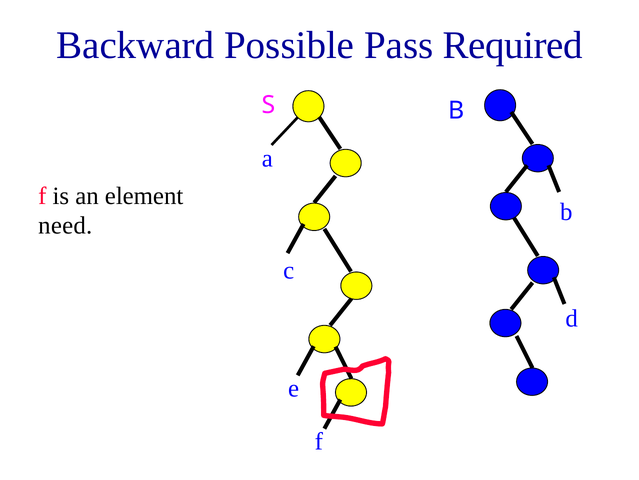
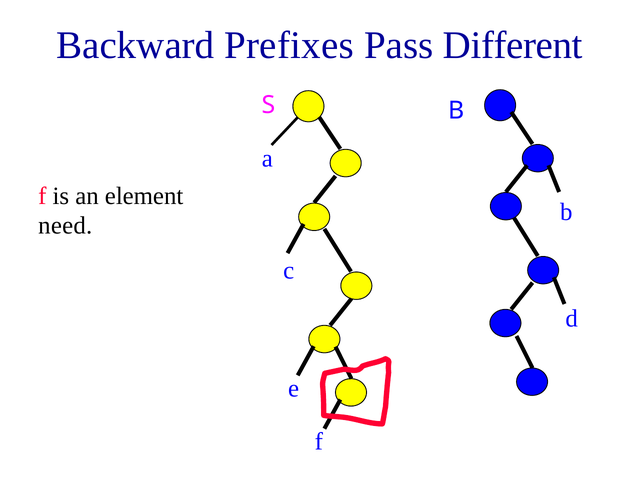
Possible: Possible -> Prefixes (289, 45)
Required: Required -> Different (513, 45)
